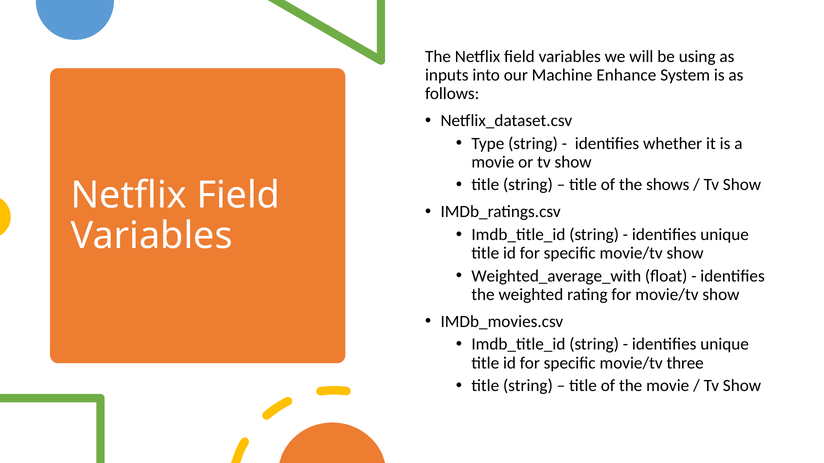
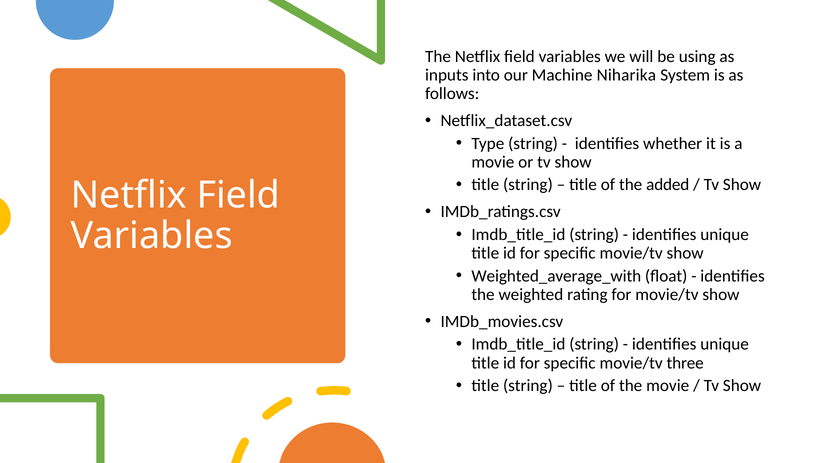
Enhance: Enhance -> Niharika (626, 75)
shows: shows -> added (668, 185)
